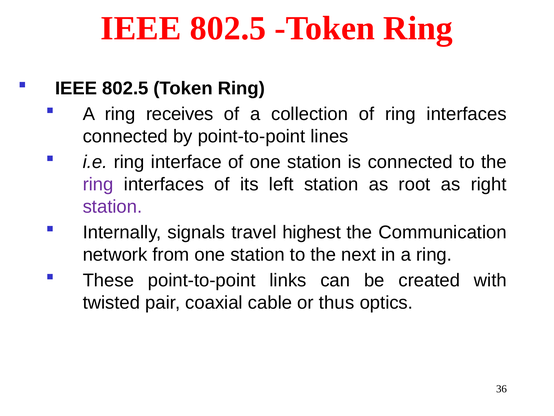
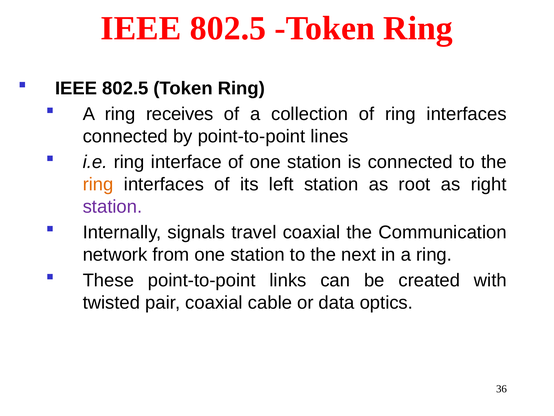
ring colour: purple -> orange (98, 184)
travel highest: highest -> coaxial (311, 232)
thus: thus -> data (337, 302)
